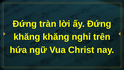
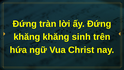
nghỉ: nghỉ -> sinh (81, 37)
